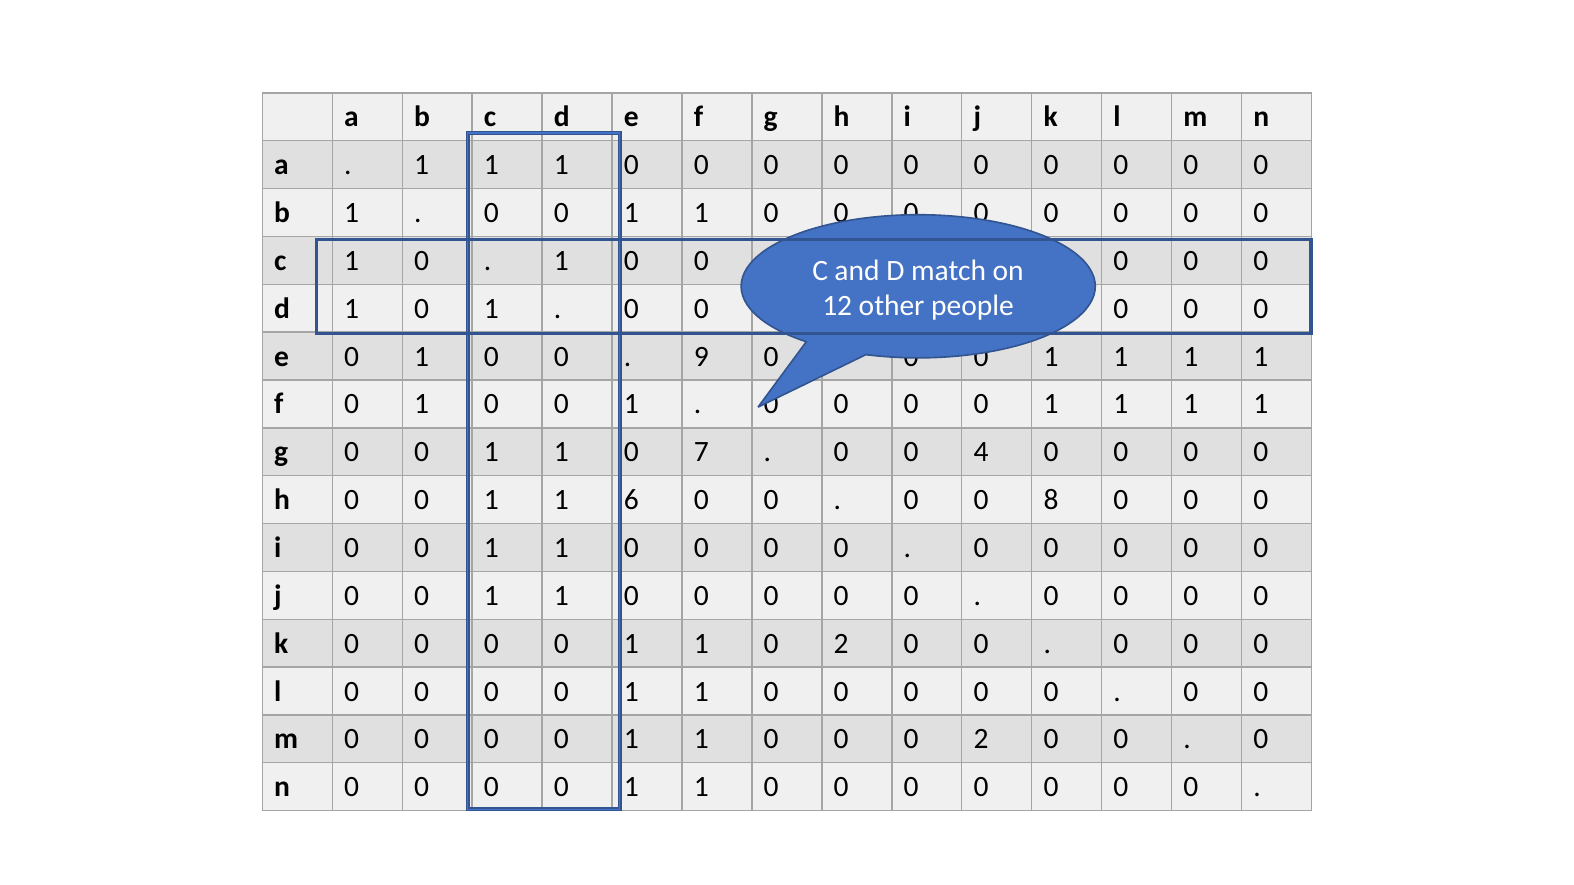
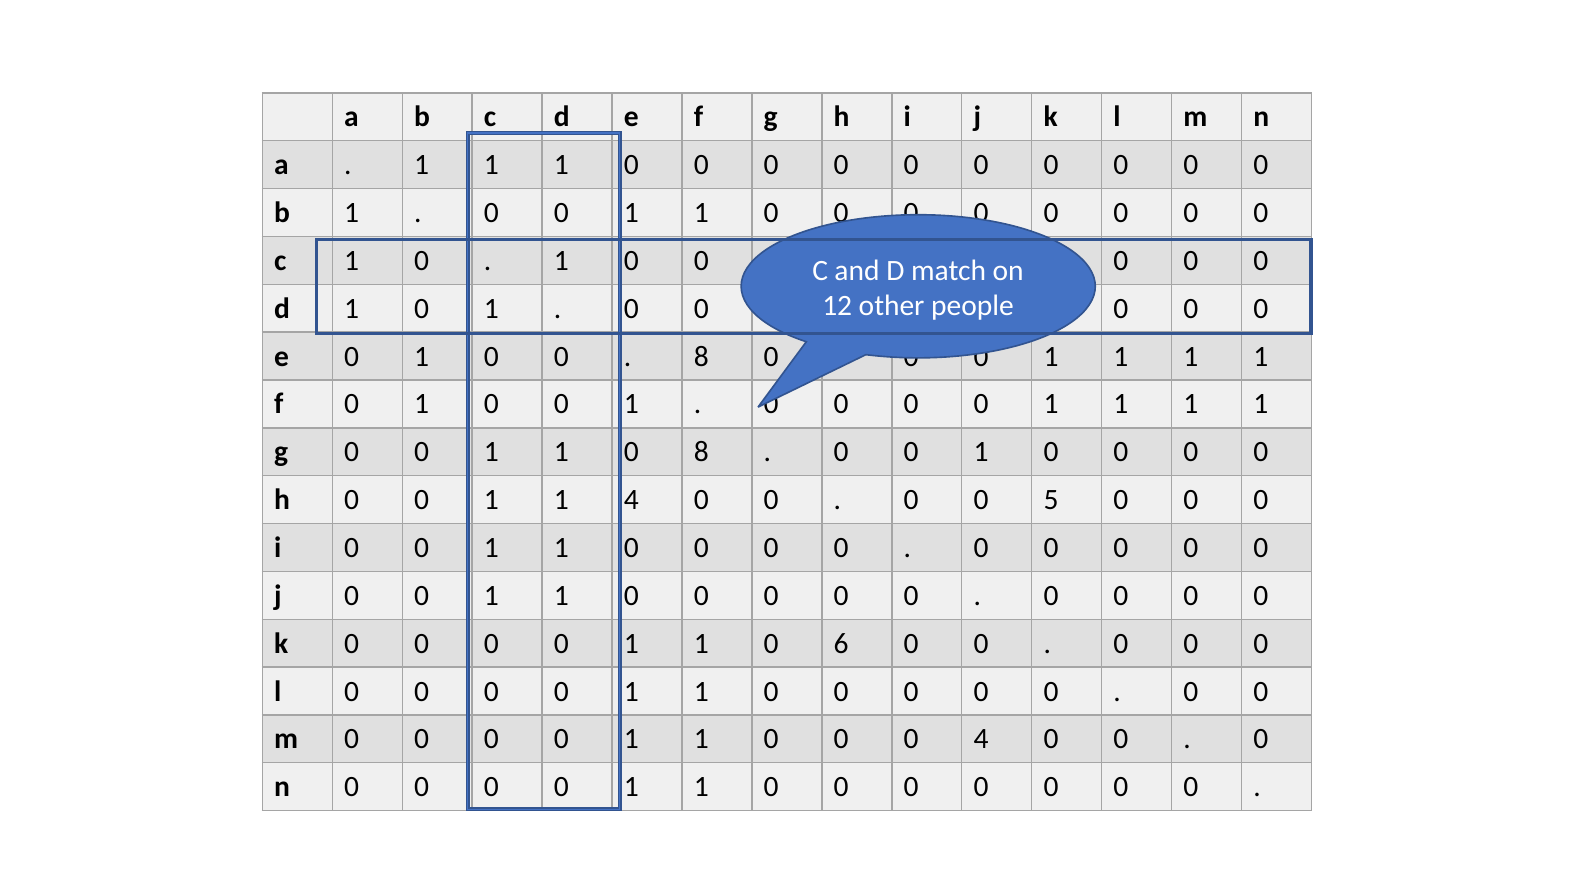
9: 9 -> 8 (701, 357)
0 7: 7 -> 8 (701, 452)
4: 4 -> 1 (981, 452)
6: 6 -> 4 (631, 500)
8: 8 -> 5 (1051, 500)
1 0 2: 2 -> 6 (841, 644)
0 0 2: 2 -> 4 (981, 739)
